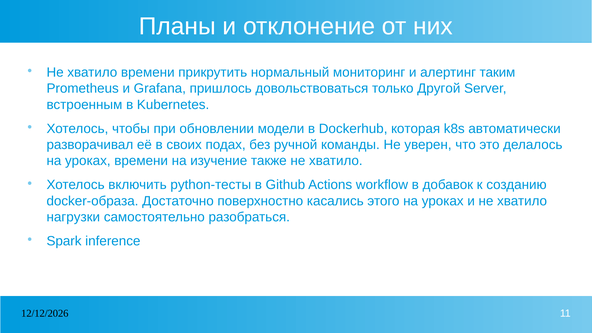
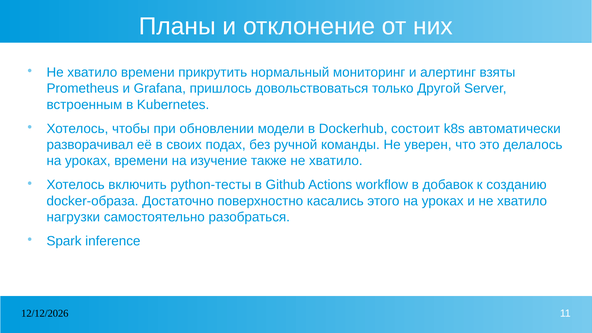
таким: таким -> взяты (497, 72)
которая: которая -> состоит (416, 129)
